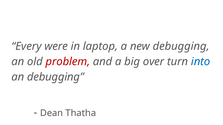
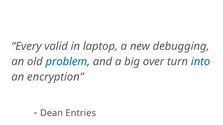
were: were -> valid (56, 46)
problem colour: red -> blue (68, 62)
an debugging: debugging -> encryption (55, 77)
Thatha: Thatha -> Entries (81, 113)
